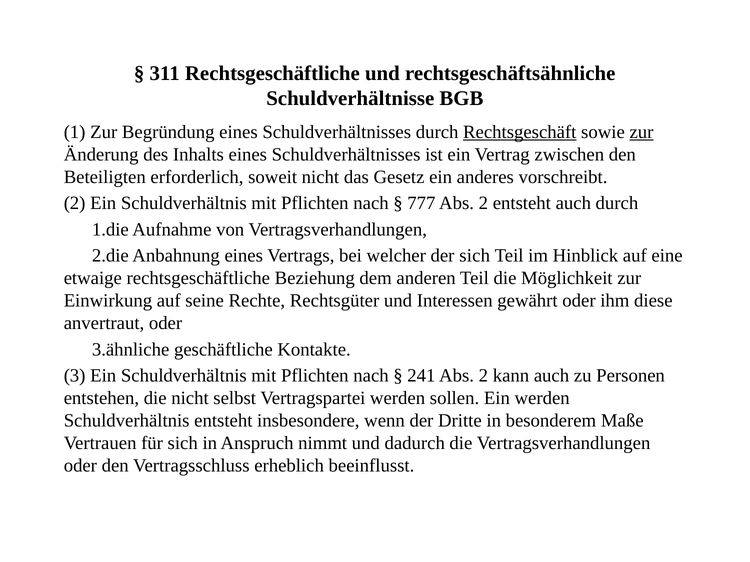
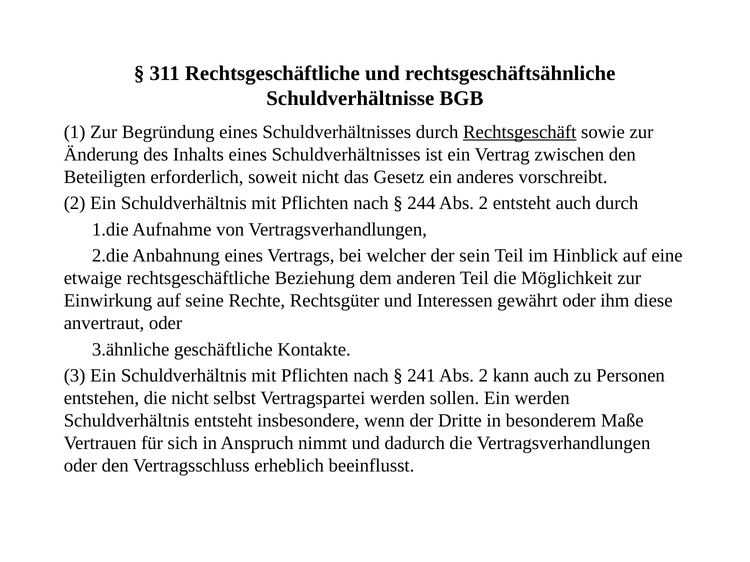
zur underline: present -> none (641, 132)
777: 777 -> 244 (421, 203)
der sich: sich -> sein (475, 256)
